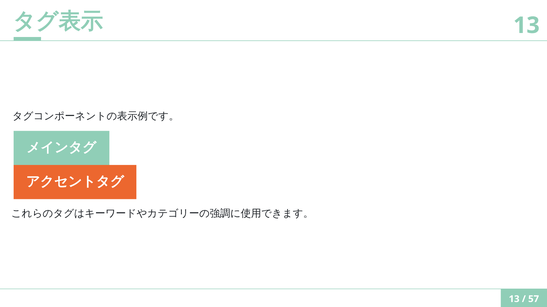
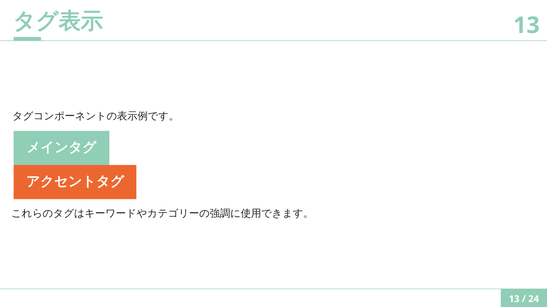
57: 57 -> 24 (534, 300)
